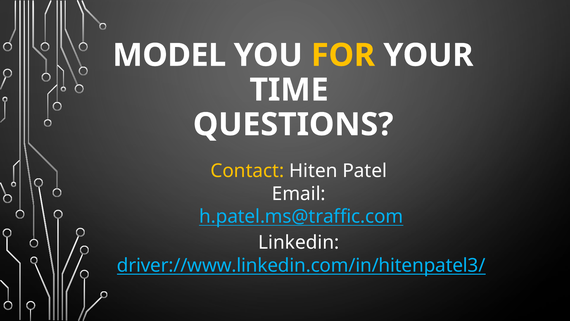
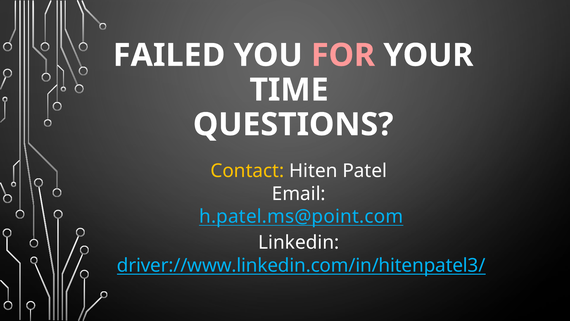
MODEL: MODEL -> FAILED (169, 55)
FOR colour: yellow -> pink (343, 55)
h.patel.ms@traffic.com: h.patel.ms@traffic.com -> h.patel.ms@point.com (301, 216)
